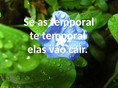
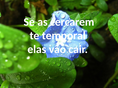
as temporal: temporal -> cercarem (72, 22)
